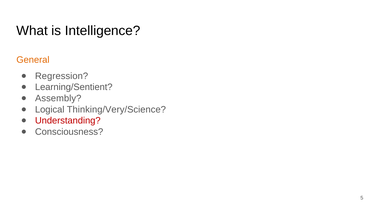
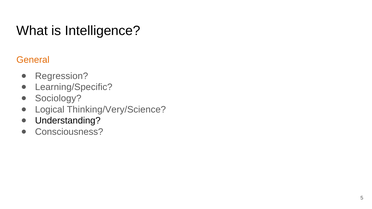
Learning/Sentient: Learning/Sentient -> Learning/Specific (74, 87)
Assembly: Assembly -> Sociology (58, 98)
Understanding colour: red -> black (68, 121)
